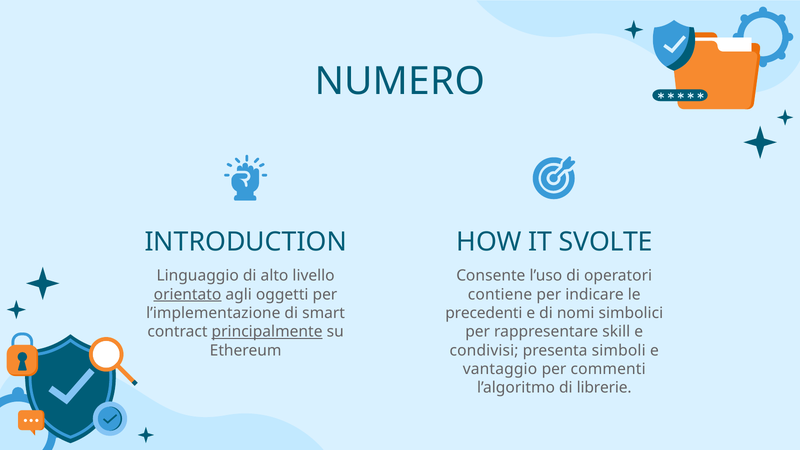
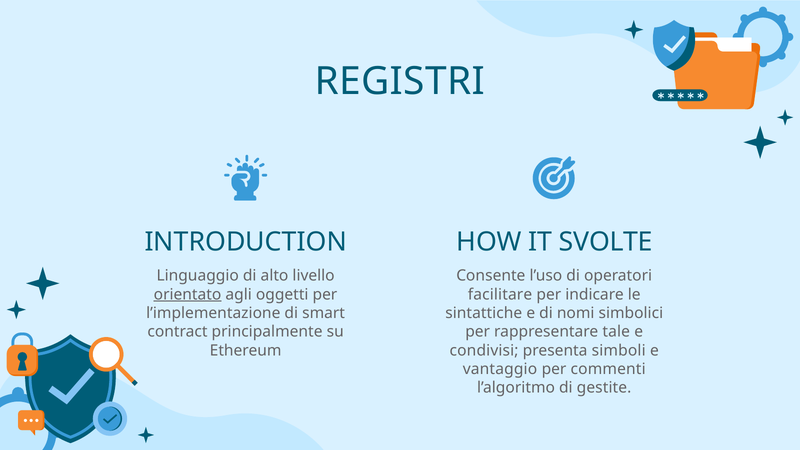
NUMERO: NUMERO -> REGISTRI (400, 81)
contiene: contiene -> facilitare (500, 294)
precedenti: precedenti -> sintattiche (484, 313)
principalmente underline: present -> none (267, 332)
skill: skill -> tale (616, 332)
librerie: librerie -> gestite (604, 388)
